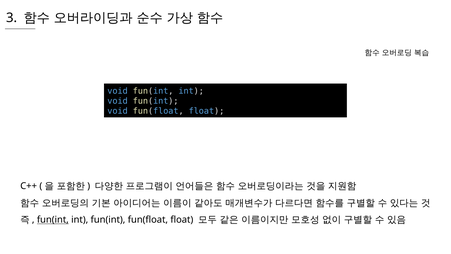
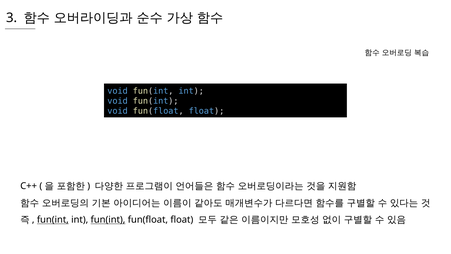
fun(int underline: none -> present (108, 220)
